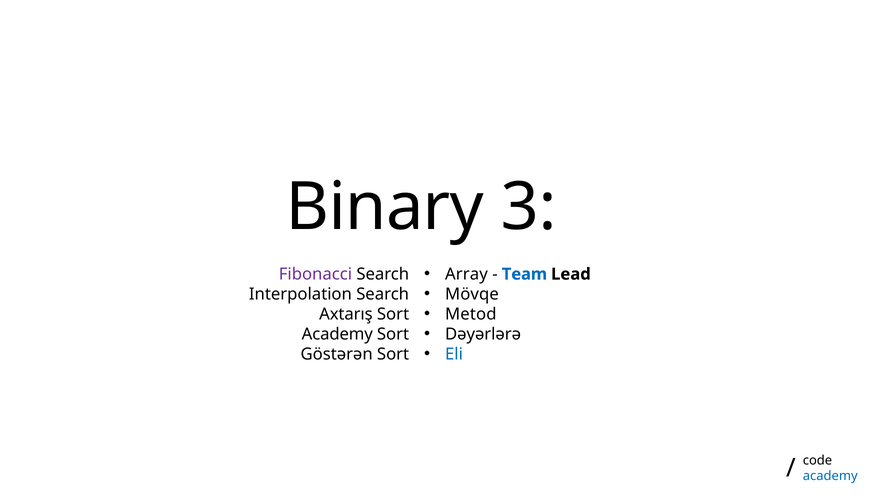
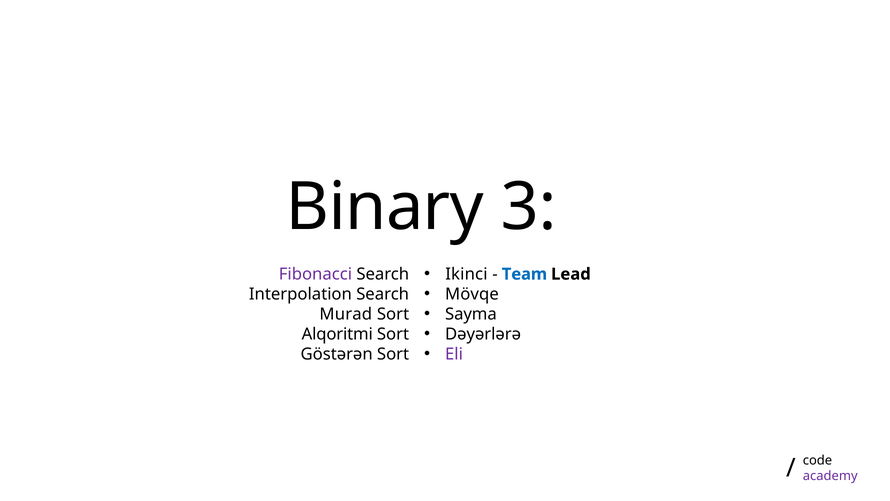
Array: Array -> Ikinci (466, 274)
Metod: Metod -> Sayma (471, 314)
Axtarış: Axtarış -> Murad (346, 314)
Academy: Academy -> Alqoritmi (337, 334)
Eli colour: blue -> purple (454, 354)
academy colour: blue -> purple (830, 475)
